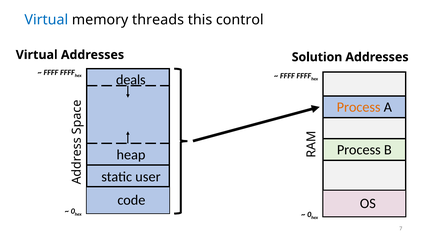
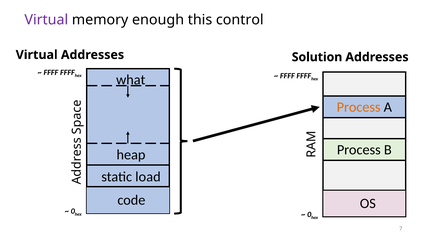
Virtual colour: blue -> purple (46, 20)
threads: threads -> enough (158, 20)
deals: deals -> what (131, 80)
user: user -> load (148, 177)
